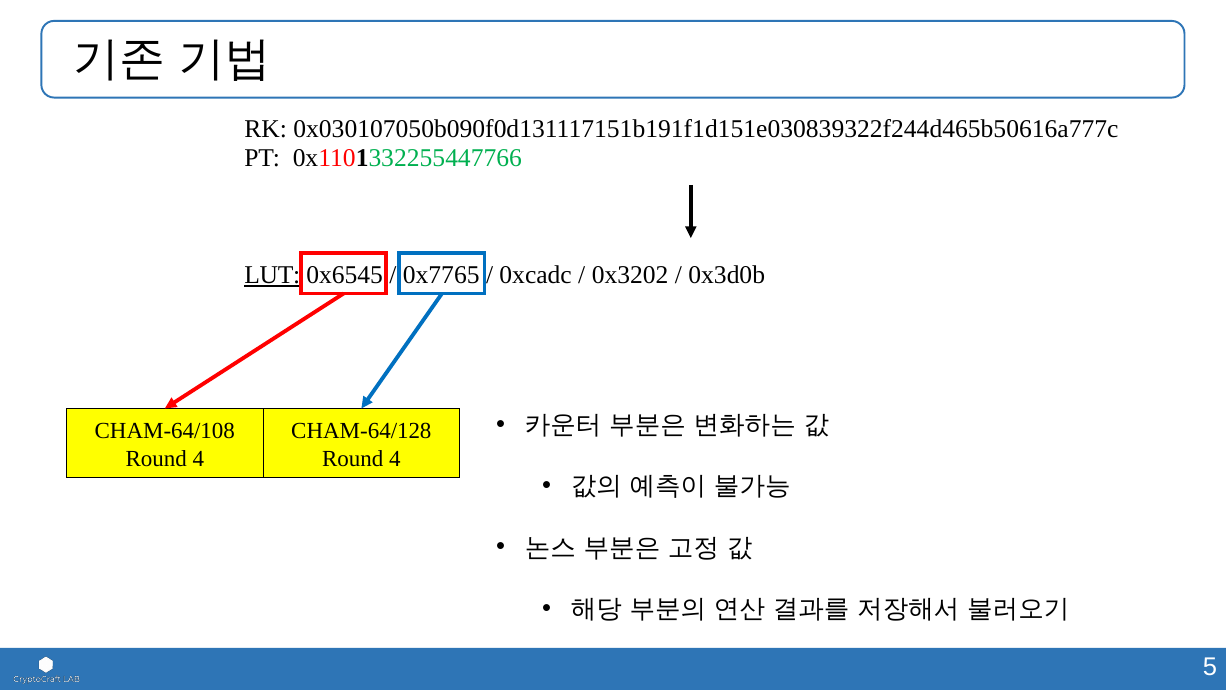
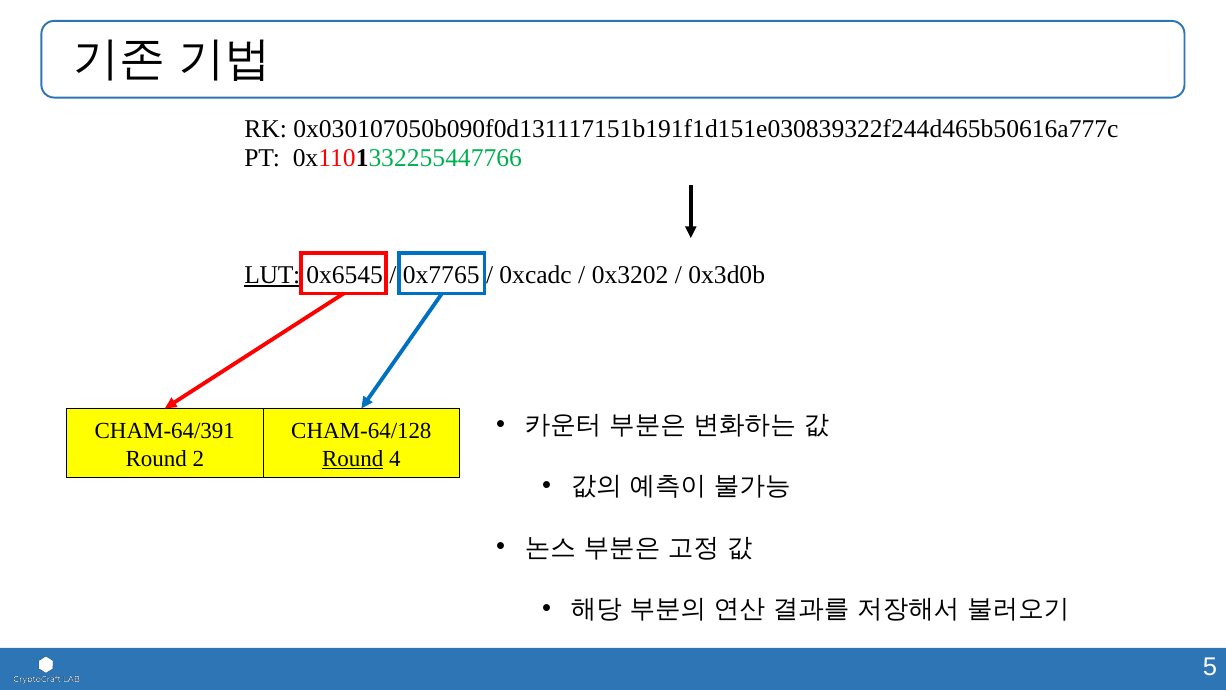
CHAM-64/108: CHAM-64/108 -> CHAM-64/391 (165, 431)
4: 4 -> 2 (198, 458)
Round underline: none -> present (353, 458)
